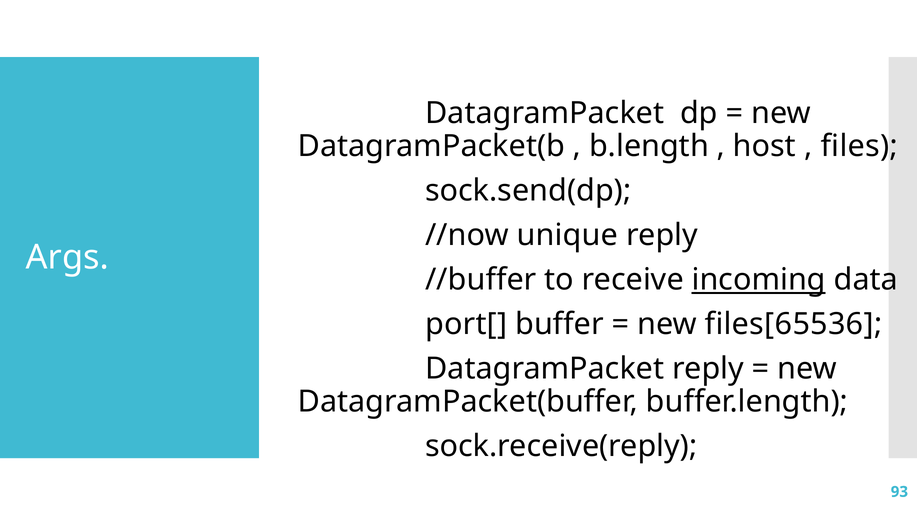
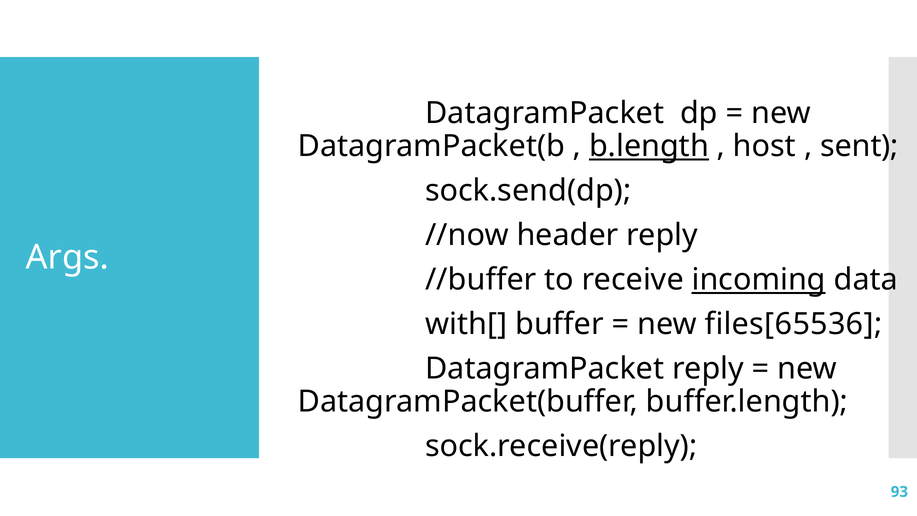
b.length underline: none -> present (649, 146)
files: files -> sent (859, 146)
unique: unique -> header (568, 235)
port[: port[ -> with[ (466, 324)
